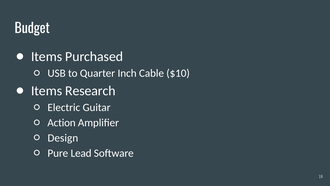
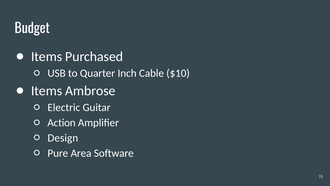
Research: Research -> Ambrose (90, 91)
Lead: Lead -> Area (81, 153)
